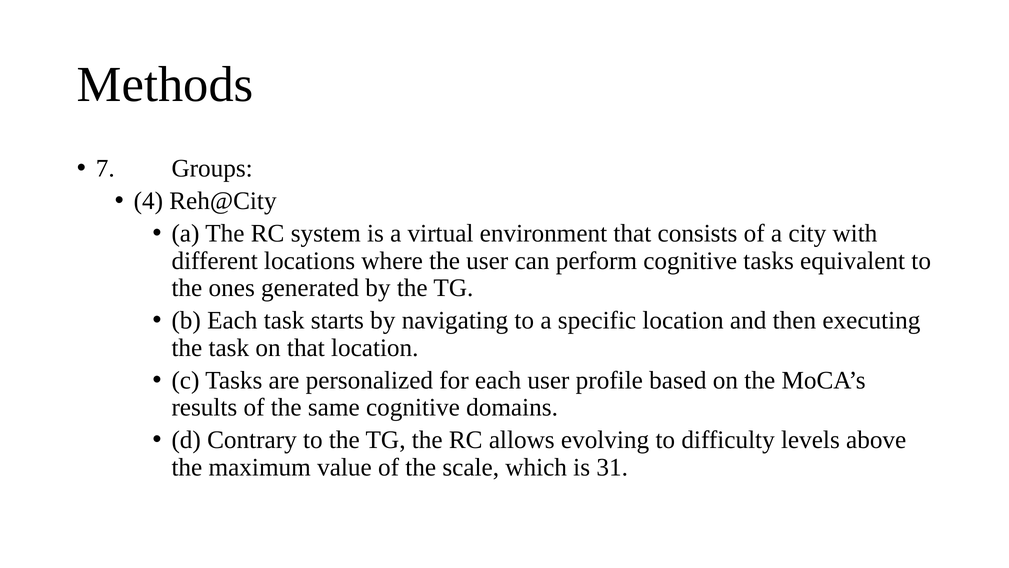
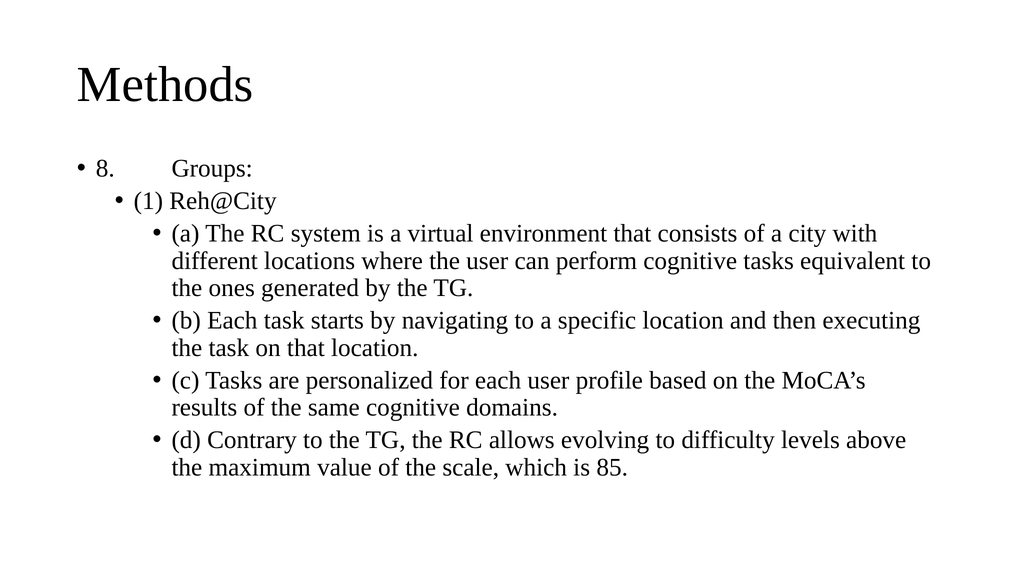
7: 7 -> 8 (105, 168)
4: 4 -> 1 (148, 201)
31: 31 -> 85 (612, 467)
